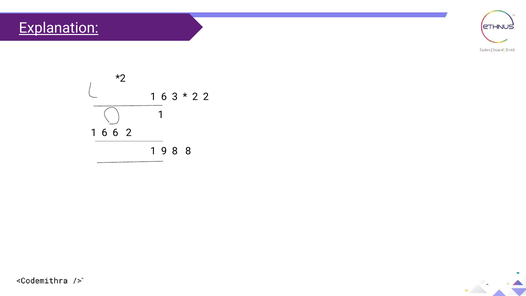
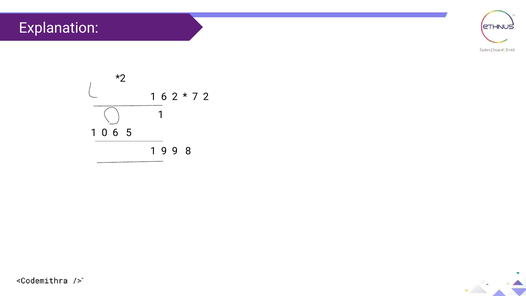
Explanation underline: present -> none (59, 28)
6 3: 3 -> 2 (175, 97)
2: 2 -> 7 (195, 97)
6: 6 -> 0 (105, 133)
6 2: 2 -> 5 (129, 133)
9 8: 8 -> 9 (175, 151)
